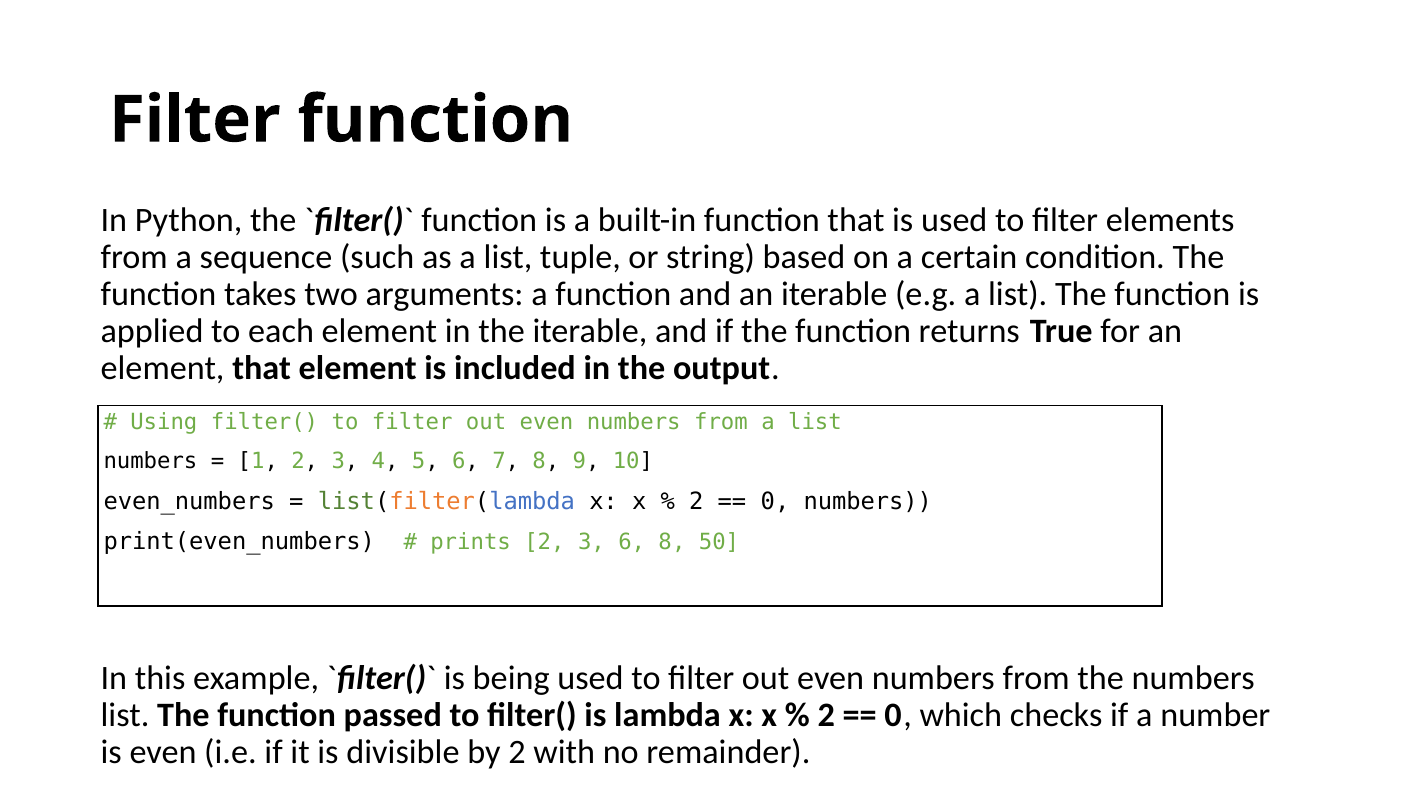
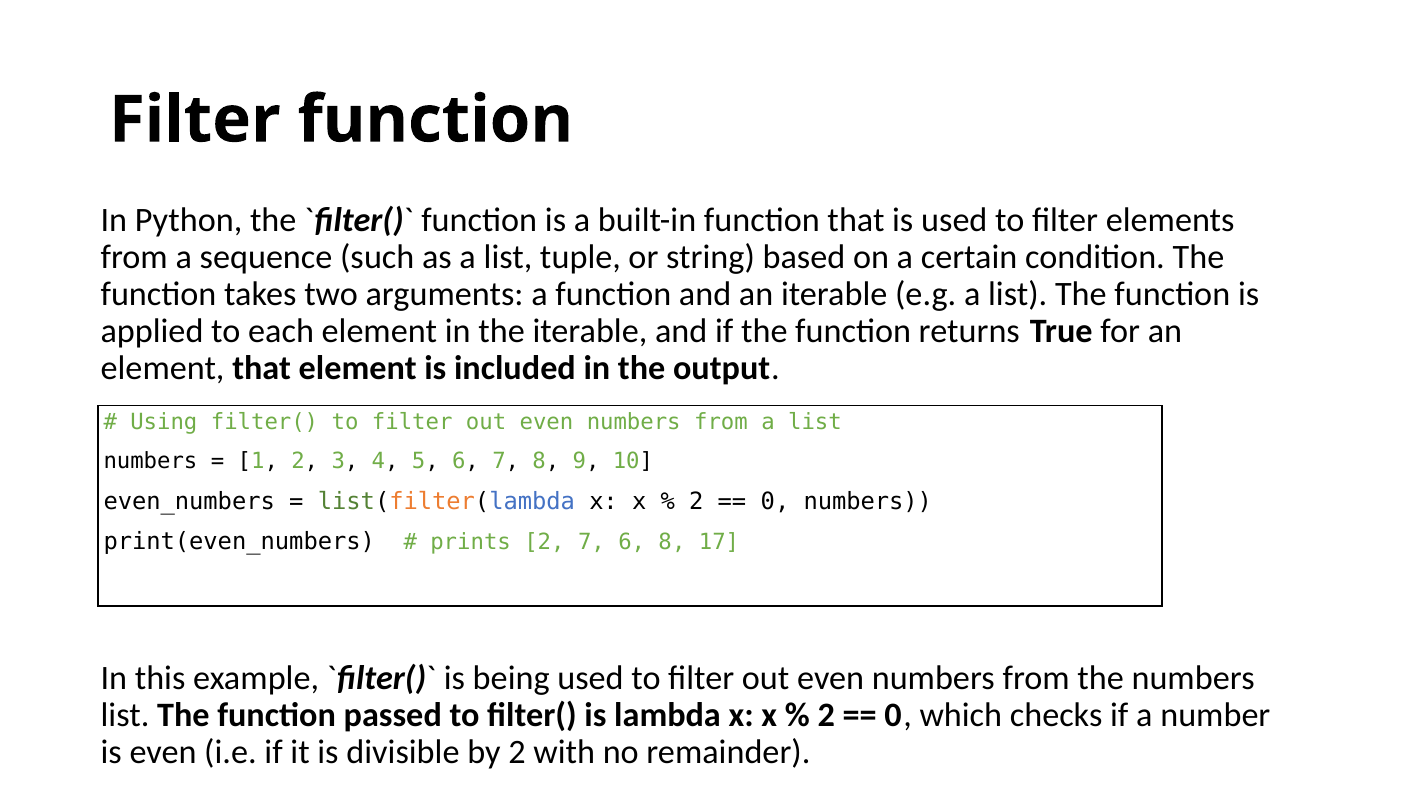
prints 2 3: 3 -> 7 (591, 542)
50: 50 -> 17 (719, 542)
